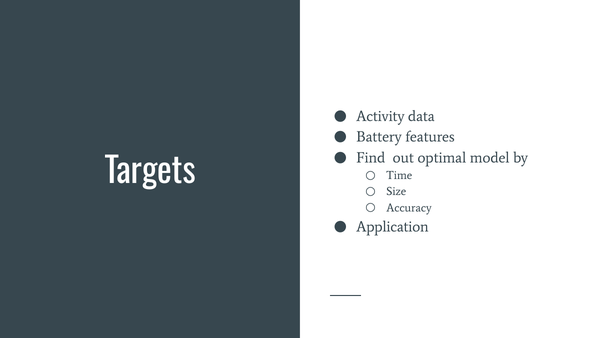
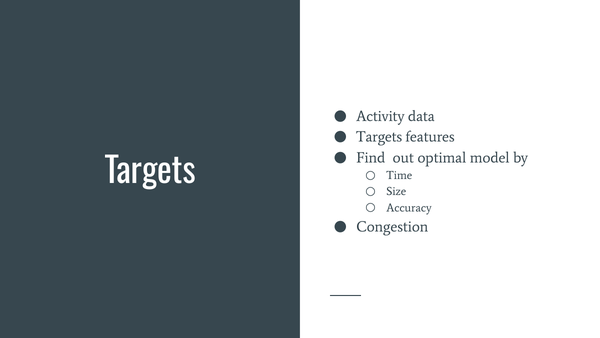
Battery: Battery -> Targets (379, 137)
Application: Application -> Congestion (392, 226)
